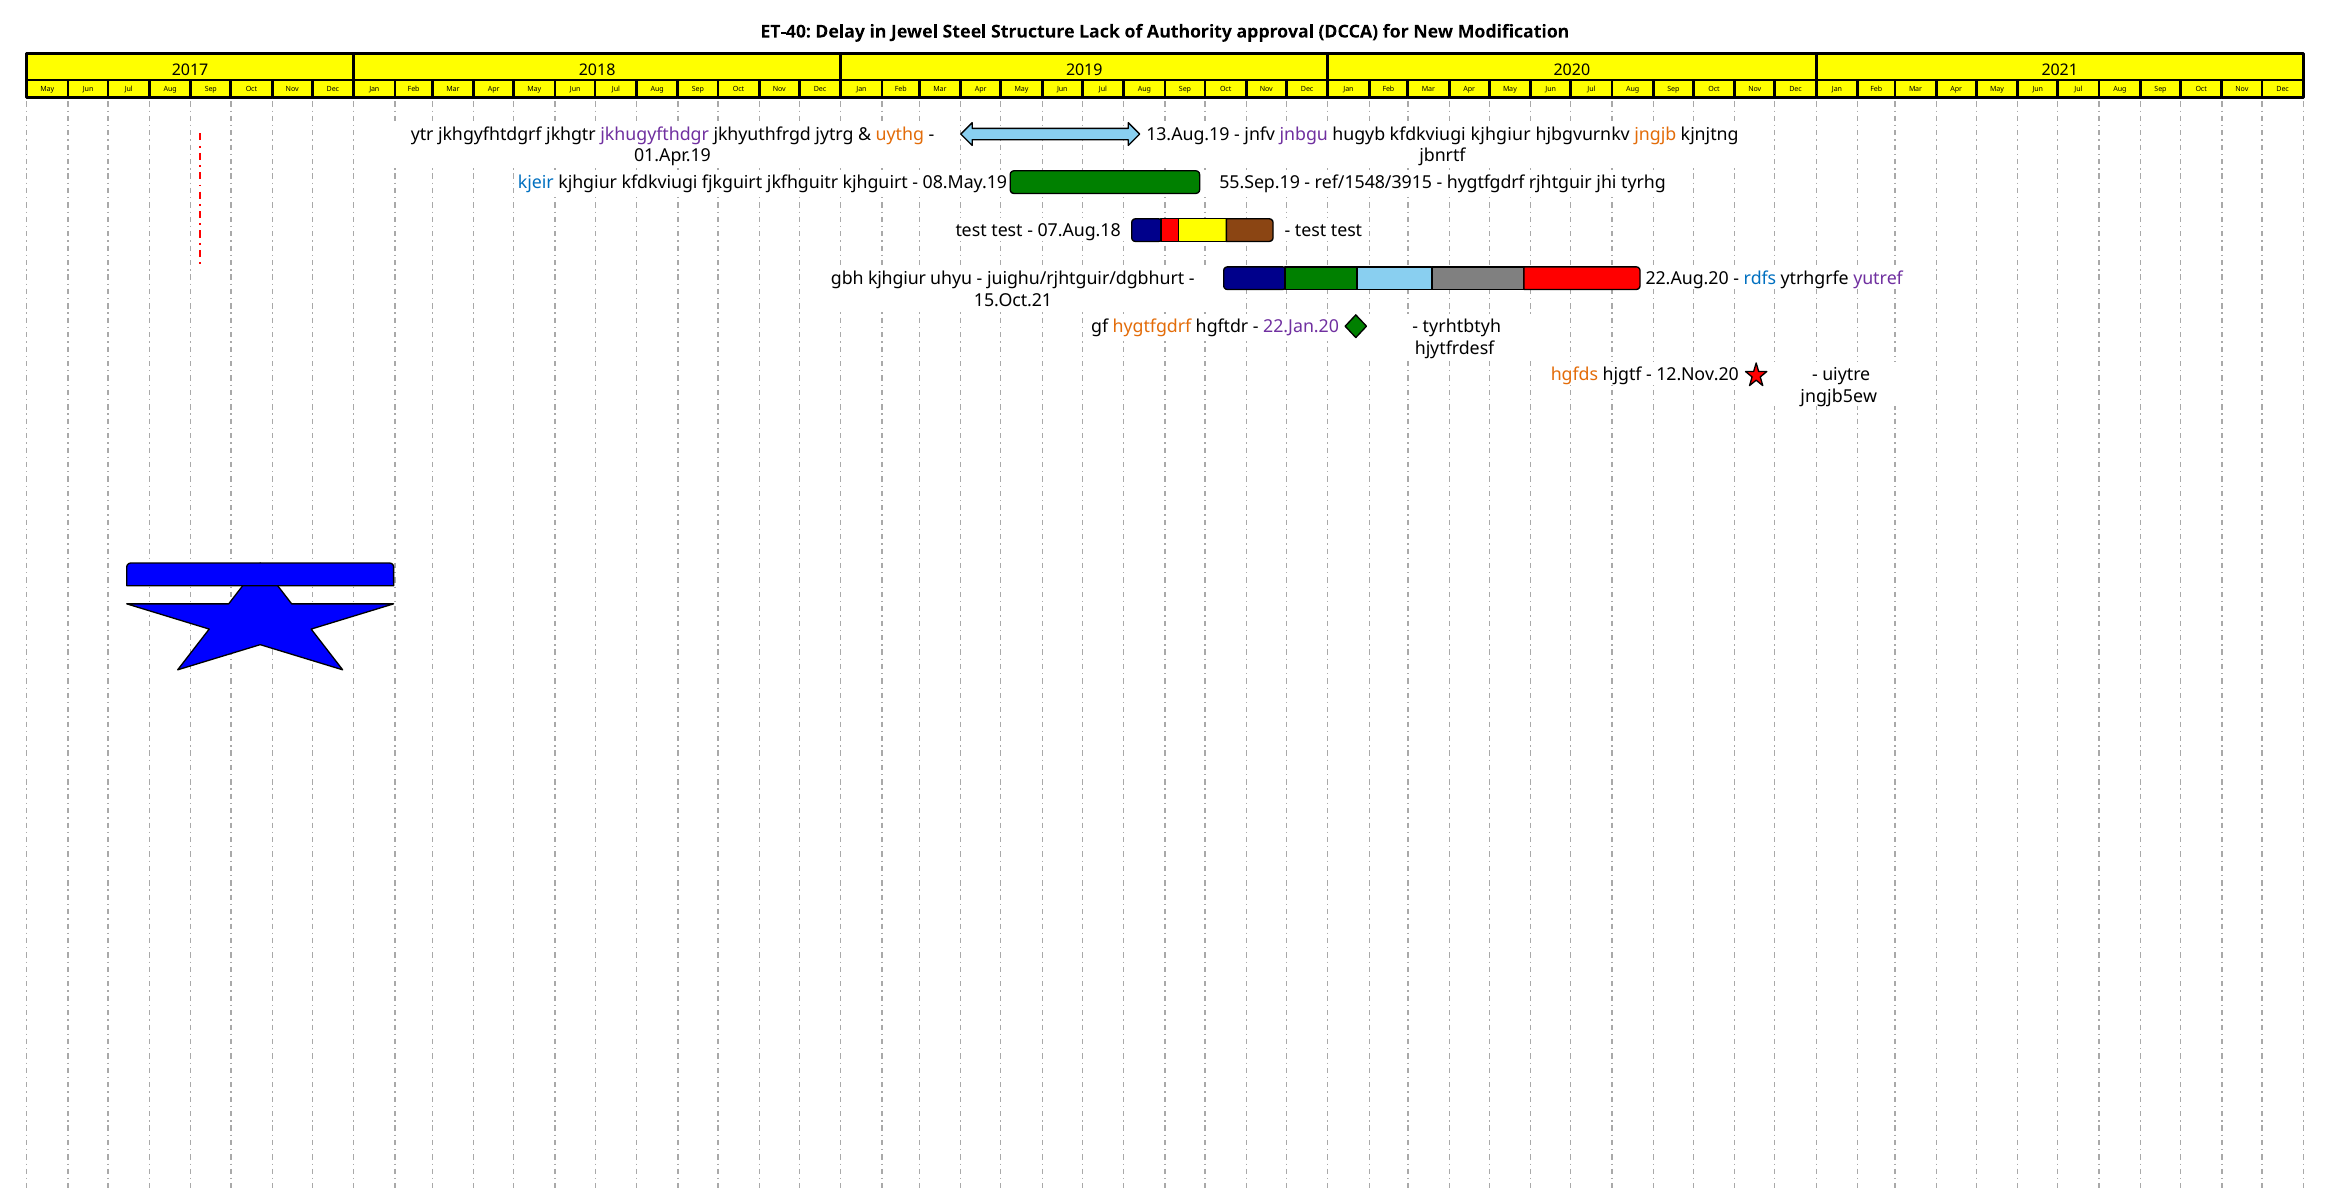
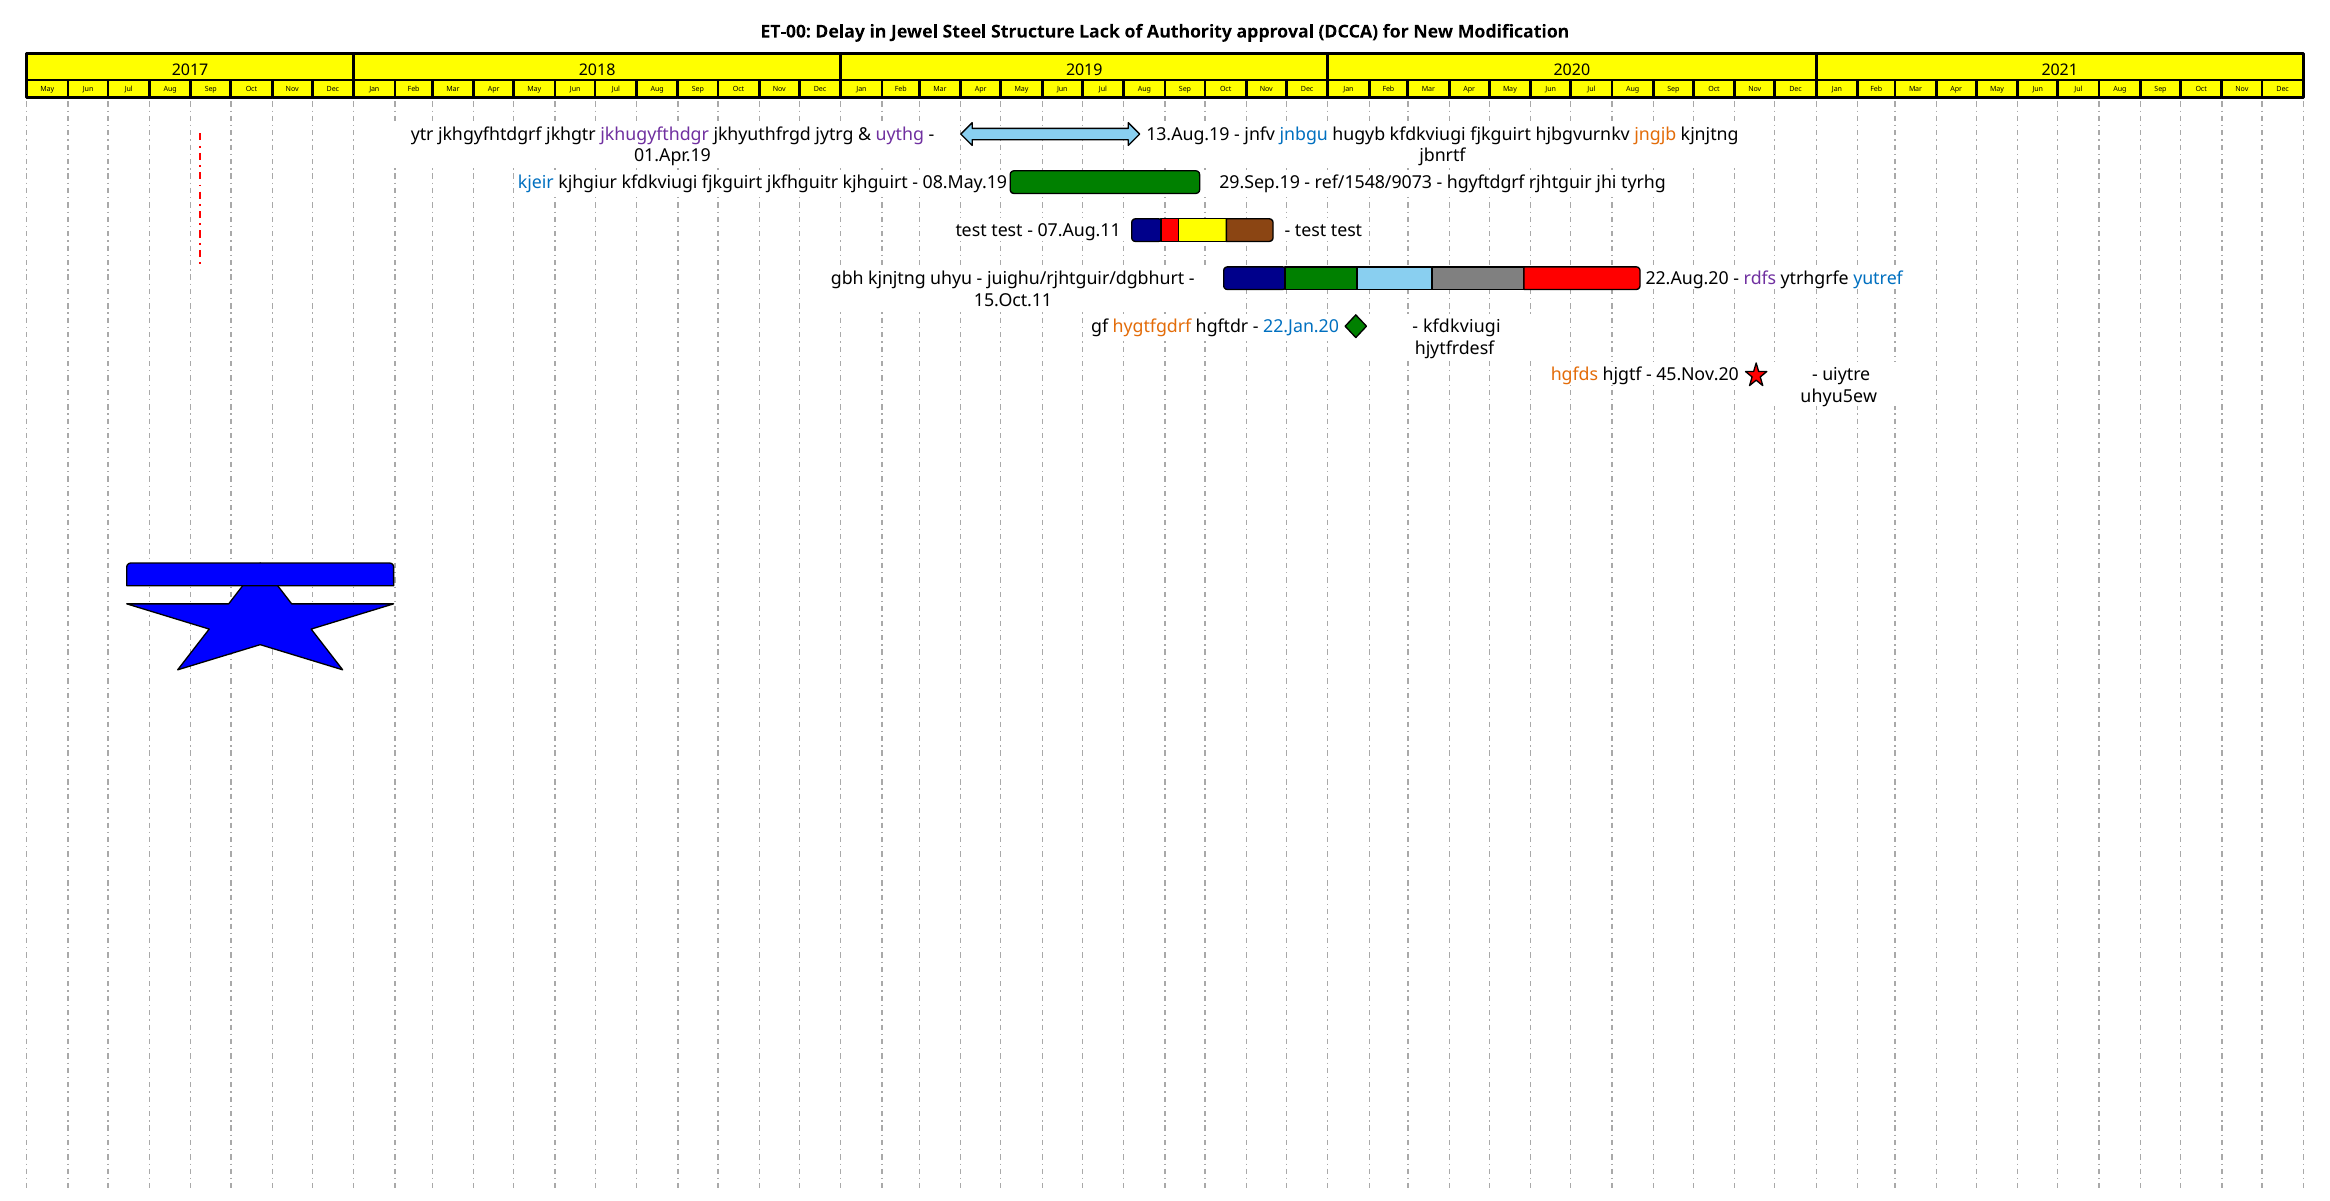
ET-40: ET-40 -> ET-00 (786, 32)
uythg colour: orange -> purple (900, 135)
jnbgu colour: purple -> blue (1304, 135)
hugyb kfdkviugi kjhgiur: kjhgiur -> fjkguirt (1501, 135)
55.Sep.19: 55.Sep.19 -> 29.Sep.19 (1260, 183)
ref/1548/3915: ref/1548/3915 -> ref/1548/9073 (1373, 183)
hygtfgdrf: hygtfgdrf -> hgyftdgrf (1486, 183)
07.Aug.18: 07.Aug.18 -> 07.Aug.11 (1079, 231)
gbh kjhgiur: kjhgiur -> kjnjtng (897, 279)
rdfs colour: blue -> purple (1760, 279)
yutref colour: purple -> blue (1878, 279)
15.Oct.21: 15.Oct.21 -> 15.Oct.11 (1013, 300)
22.Jan.20 colour: purple -> blue (1301, 327)
tyrhtbtyh: tyrhtbtyh -> kfdkviugi (1462, 327)
12.Nov.20: 12.Nov.20 -> 45.Nov.20 (1698, 375)
jngjb5ew: jngjb5ew -> uhyu5ew (1839, 396)
